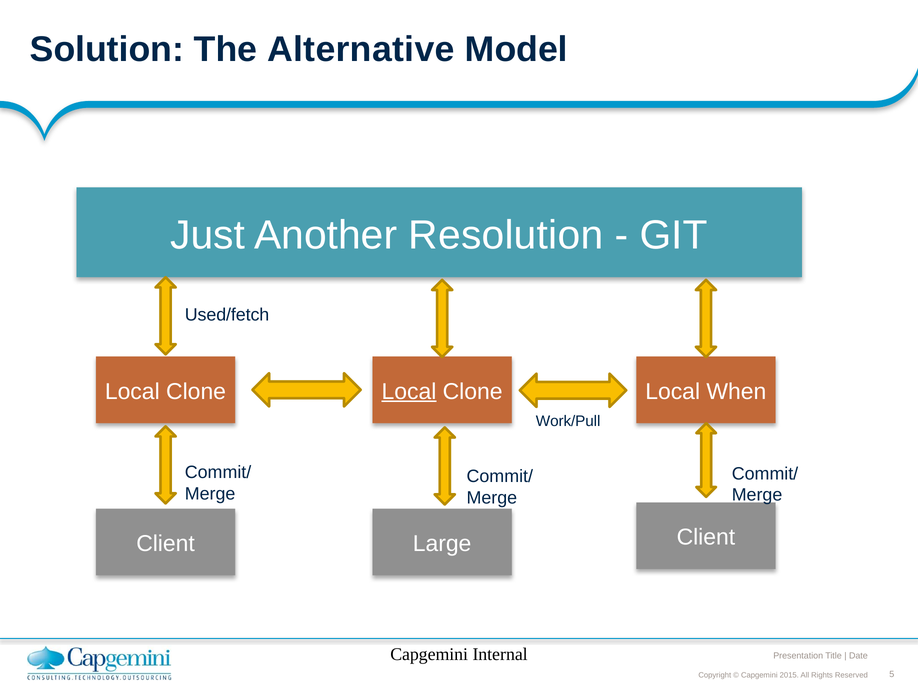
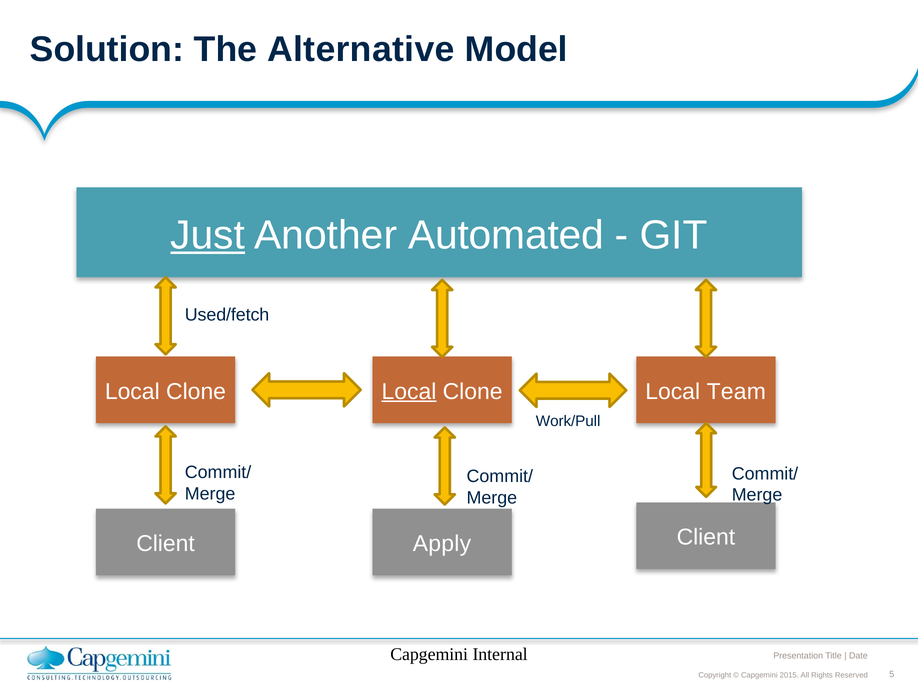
Just underline: none -> present (208, 235)
Resolution: Resolution -> Automated (506, 235)
When: When -> Team (736, 392)
Large: Large -> Apply (442, 544)
